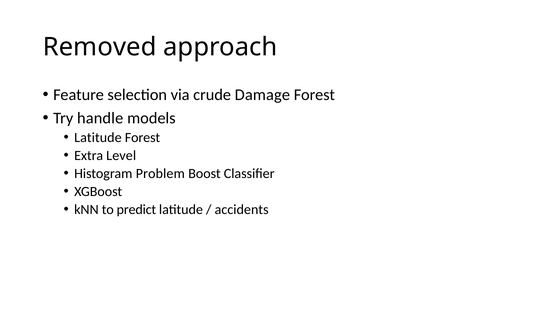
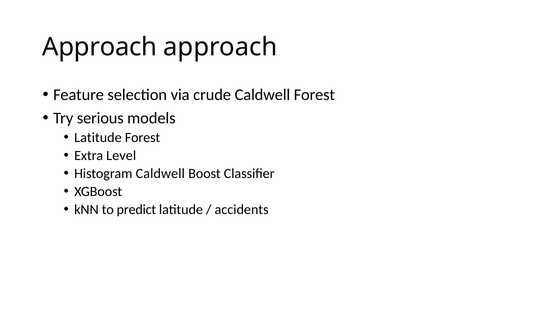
Removed: Removed -> Approach (100, 47)
crude Damage: Damage -> Caldwell (262, 95)
handle: handle -> serious (100, 118)
Histogram Problem: Problem -> Caldwell (160, 174)
